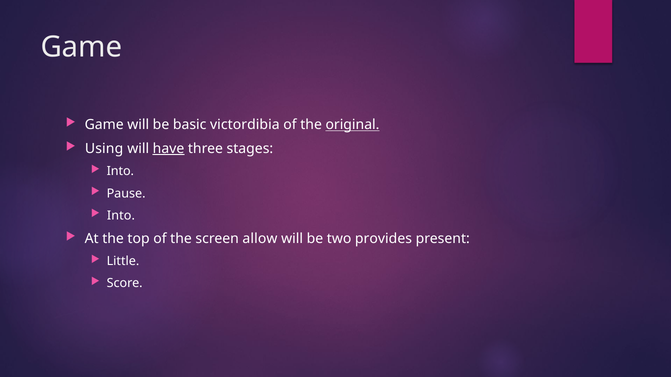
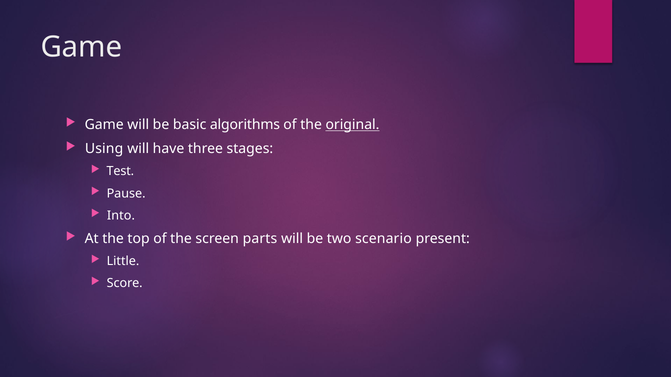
victordibia: victordibia -> algorithms (245, 125)
have underline: present -> none (169, 149)
Into: Into -> Test (120, 171)
allow: allow -> parts (260, 239)
provides: provides -> scenario (383, 239)
